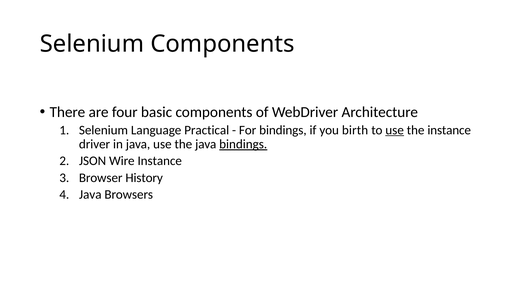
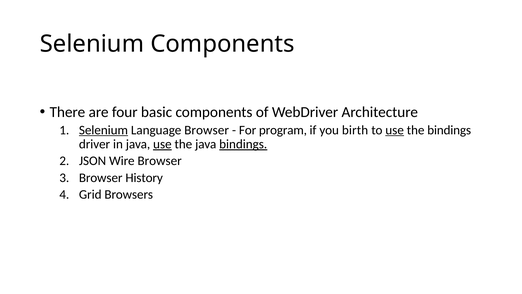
Selenium underline: none -> present (103, 130)
Language Practical: Practical -> Browser (207, 130)
For bindings: bindings -> program (283, 130)
the instance: instance -> bindings (449, 130)
use underline: none -> present (162, 144)
Wire Instance: Instance -> Browser (160, 161)
Java: Java -> Grid (90, 194)
